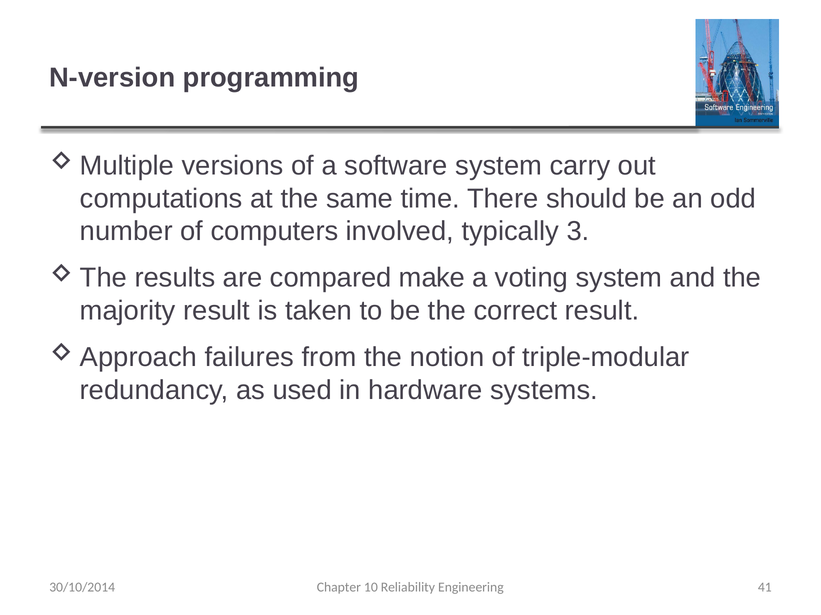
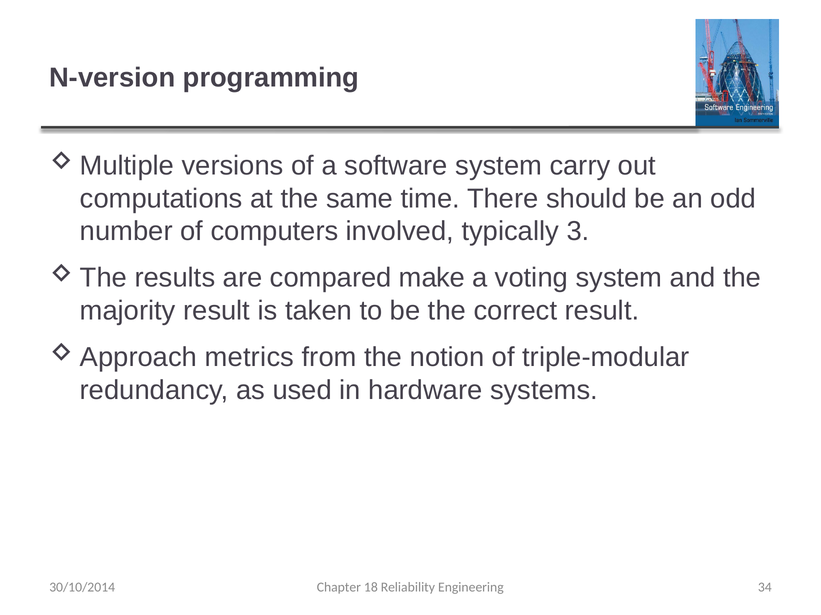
failures: failures -> metrics (249, 358)
10: 10 -> 18 (371, 588)
41: 41 -> 34 (765, 588)
